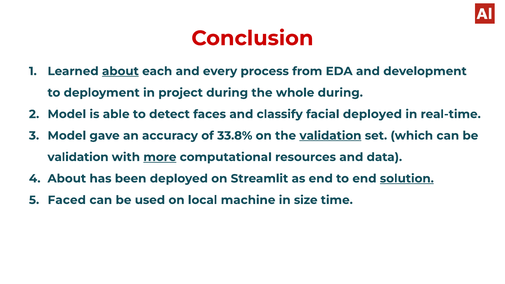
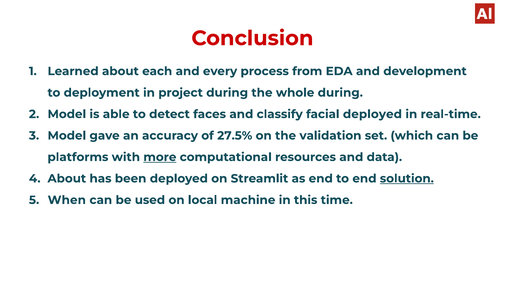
about underline: present -> none (120, 71)
33.8%: 33.8% -> 27.5% (235, 136)
validation underline: present -> none (330, 136)
validation: validation -> platforms (78, 157)
Faced: Faced -> When (67, 200)
size: size -> this (306, 200)
